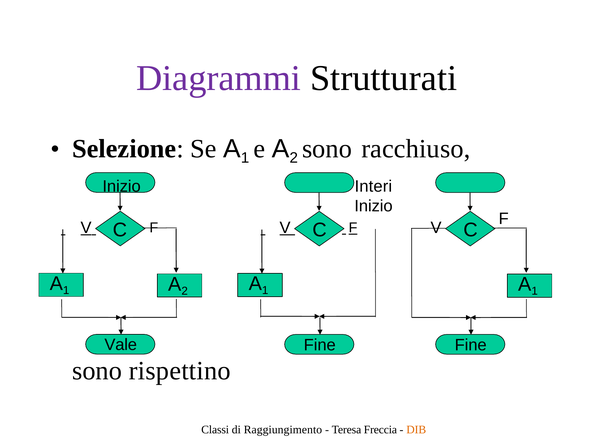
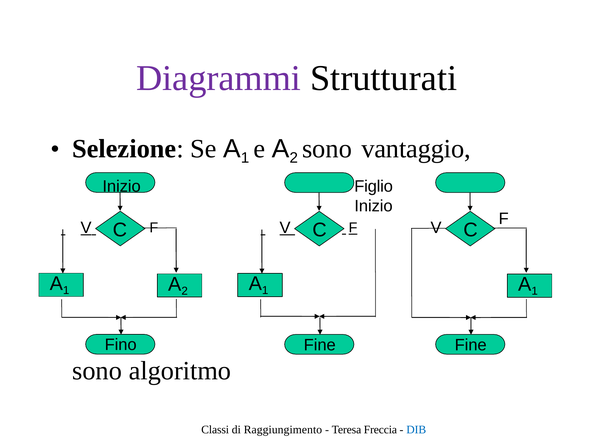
racchiuso: racchiuso -> vantaggio (416, 149)
Interi: Interi -> Figlio (374, 186)
Vale: Vale -> Fino (121, 344)
rispettino: rispettino -> algoritmo (180, 370)
DIB colour: orange -> blue (416, 429)
